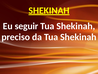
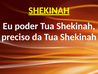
seguir: seguir -> poder (26, 26)
